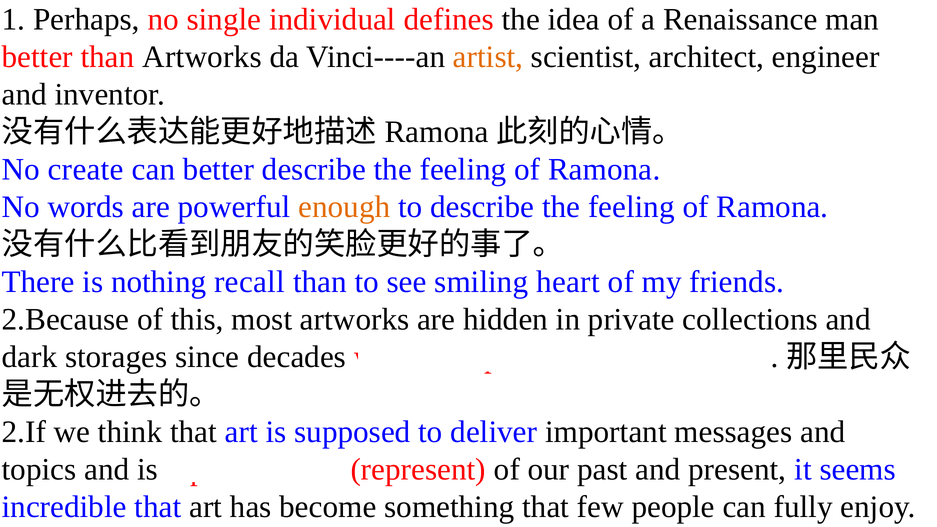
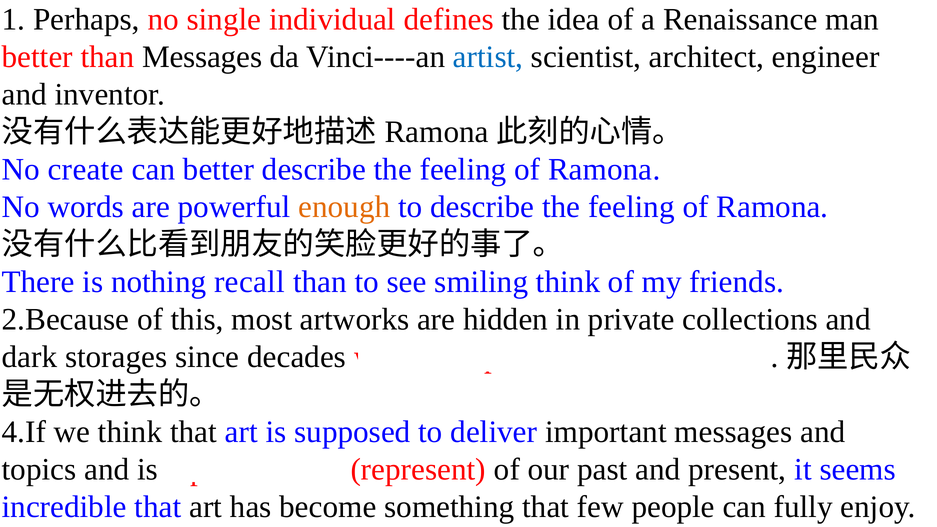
than Artworks: Artworks -> Messages (202, 57)
artist colour: orange -> blue (488, 57)
smiling heart: heart -> think (568, 282)
2.If: 2.If -> 4.If (24, 432)
